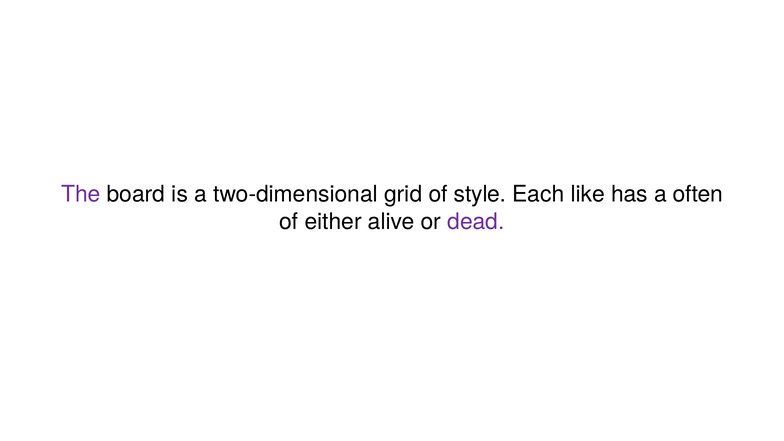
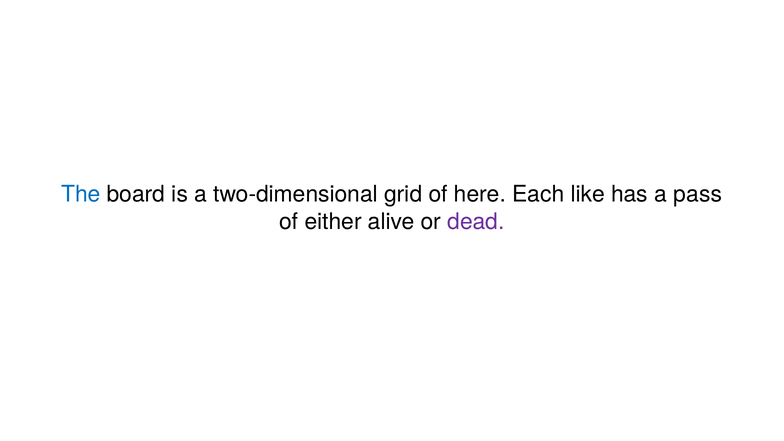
The colour: purple -> blue (81, 194)
style: style -> here (480, 194)
often: often -> pass (698, 194)
